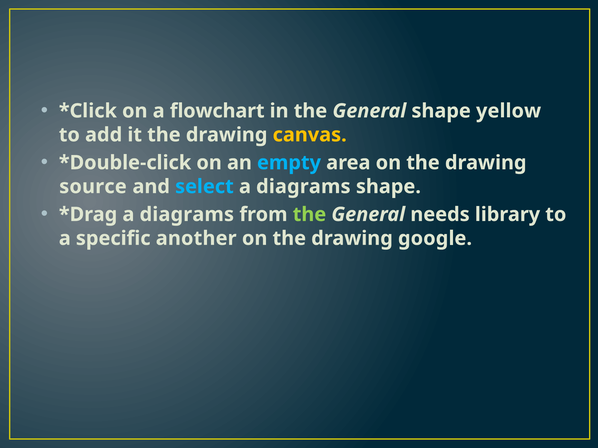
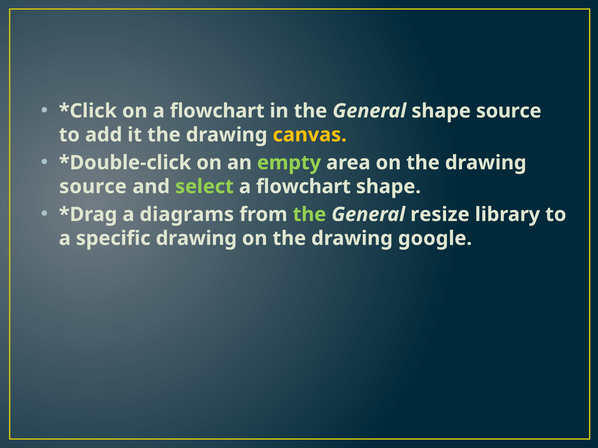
shape yellow: yellow -> source (509, 111)
empty colour: light blue -> light green (289, 163)
select colour: light blue -> light green (204, 187)
diagrams: diagrams -> flowchart (303, 187)
needs: needs -> resize (440, 215)
specific another: another -> drawing (196, 239)
